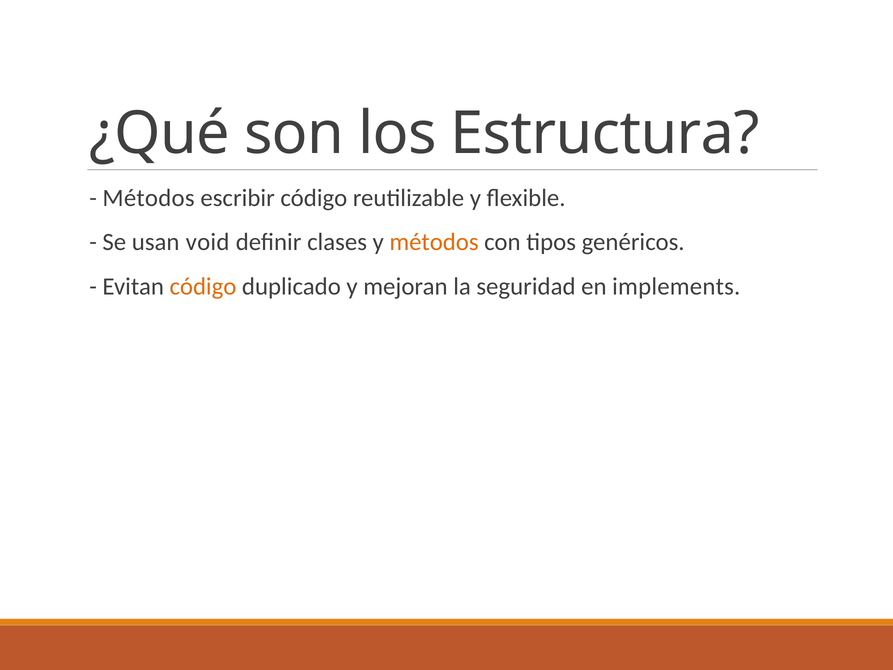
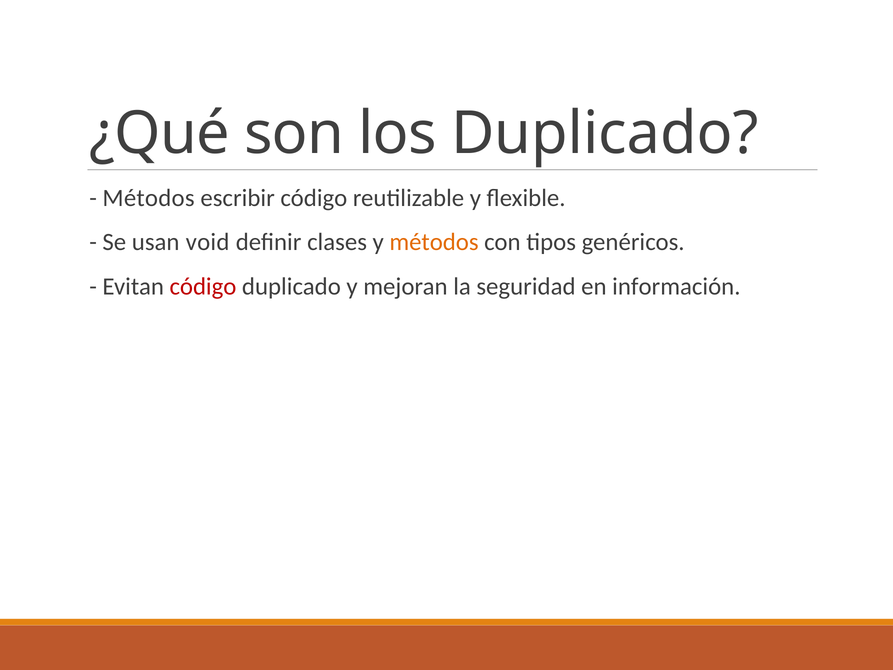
los Estructura: Estructura -> Duplicado (605, 133)
código colour: orange -> red (203, 286)
implements: implements -> información (676, 286)
